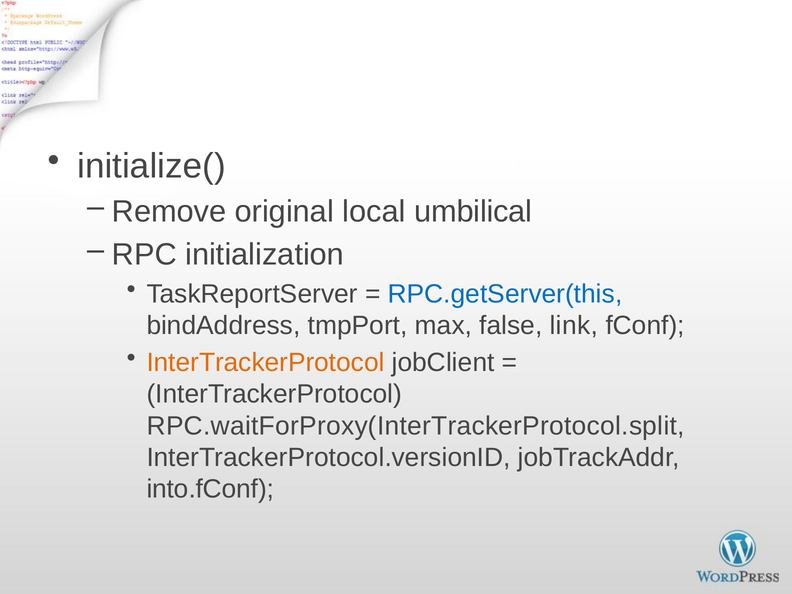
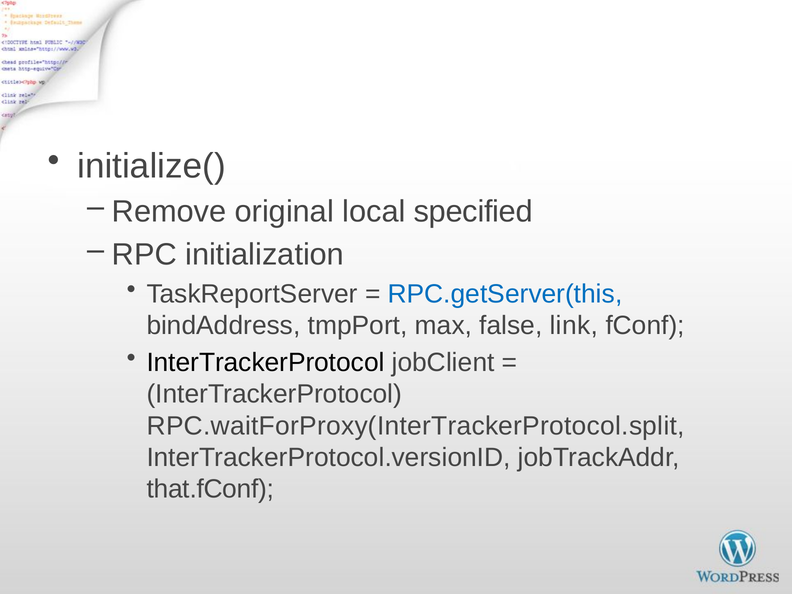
umbilical: umbilical -> specified (473, 212)
InterTrackerProtocol colour: orange -> black (266, 363)
into.fConf: into.fConf -> that.fConf (210, 489)
